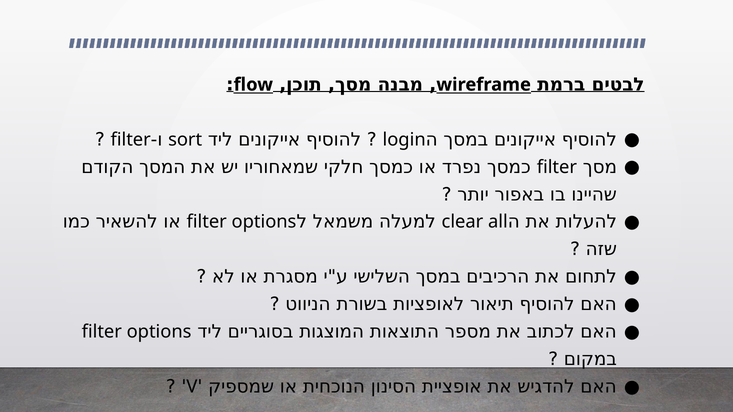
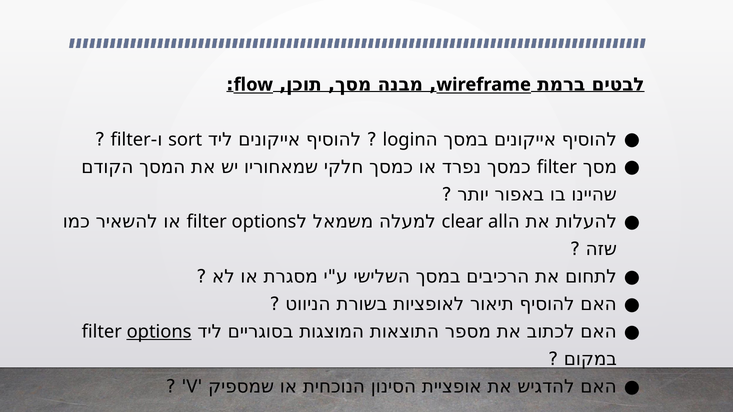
options underline: none -> present (159, 332)
